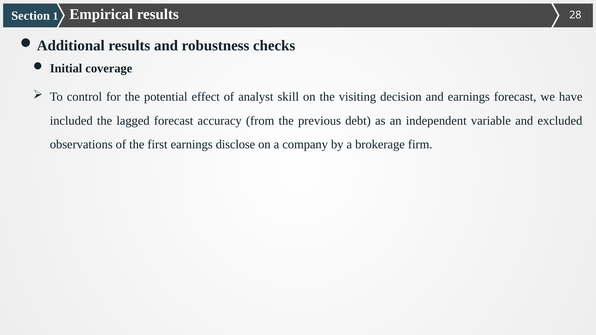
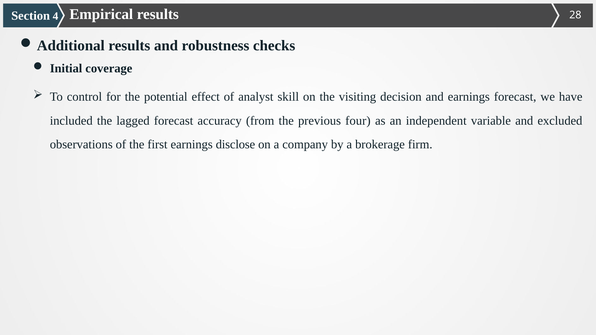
1: 1 -> 4 (56, 16)
debt: debt -> four (358, 121)
